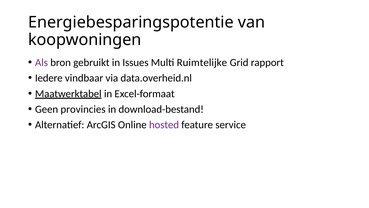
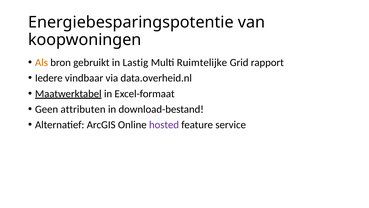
Als colour: purple -> orange (41, 62)
Issues: Issues -> Lastig (135, 62)
provincies: provincies -> attributen (83, 109)
